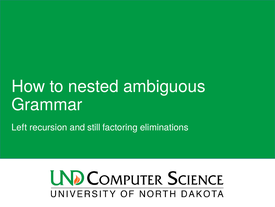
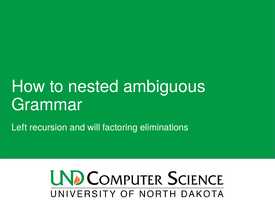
still: still -> will (94, 127)
